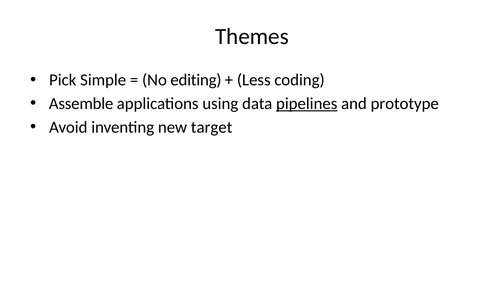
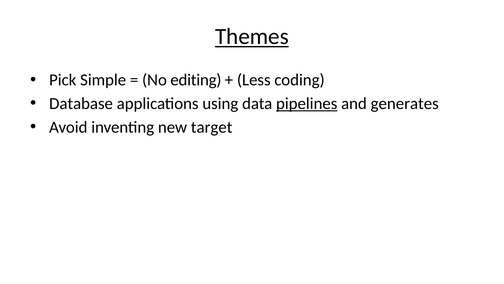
Themes underline: none -> present (252, 37)
Assemble: Assemble -> Database (81, 103)
prototype: prototype -> generates (405, 103)
